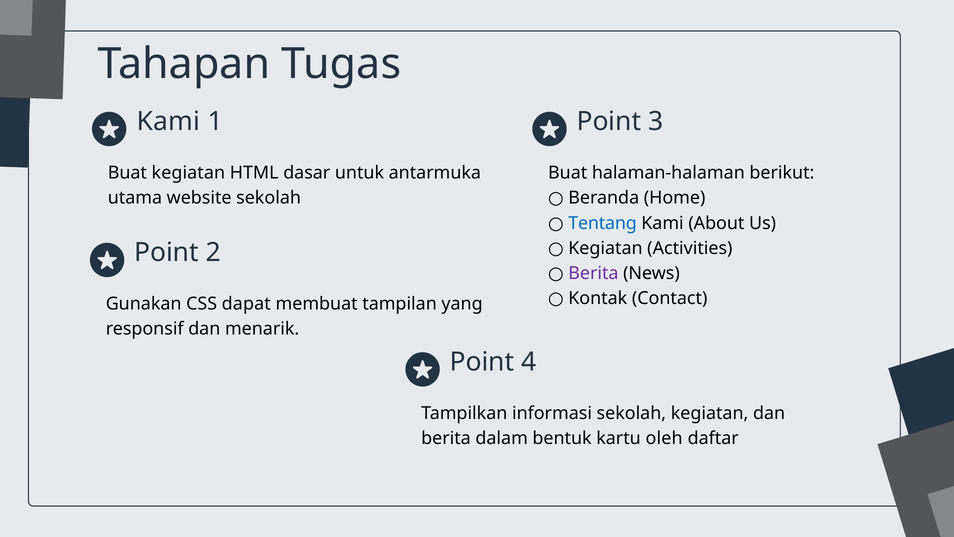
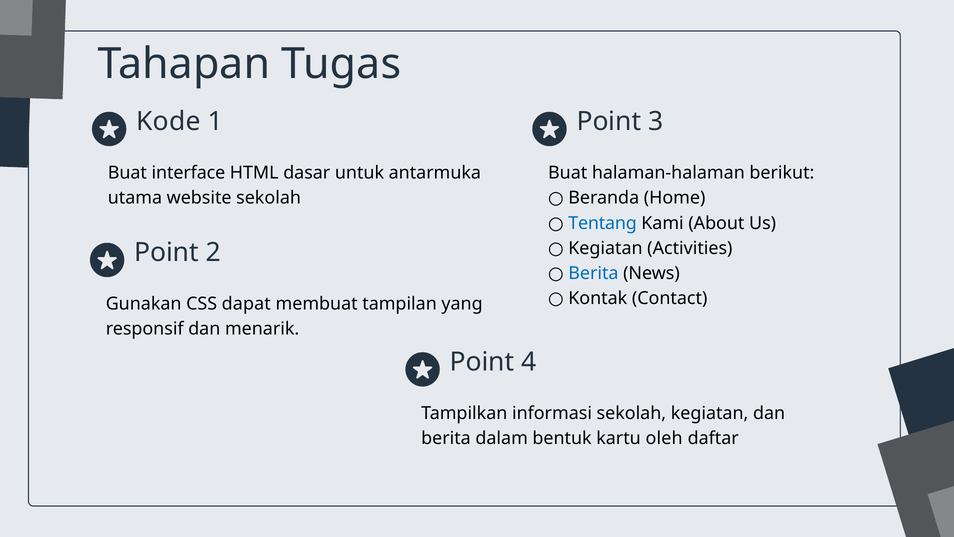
Kami: Kami -> Kode (168, 121)
Buat kegiatan: kegiatan -> interface (188, 173)
Berita colour: purple -> blue (593, 273)
